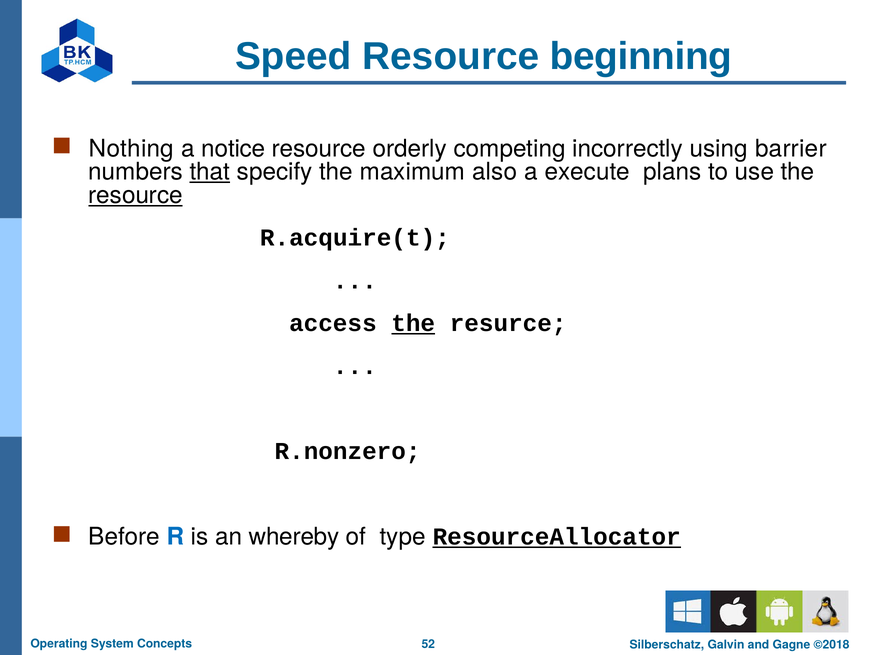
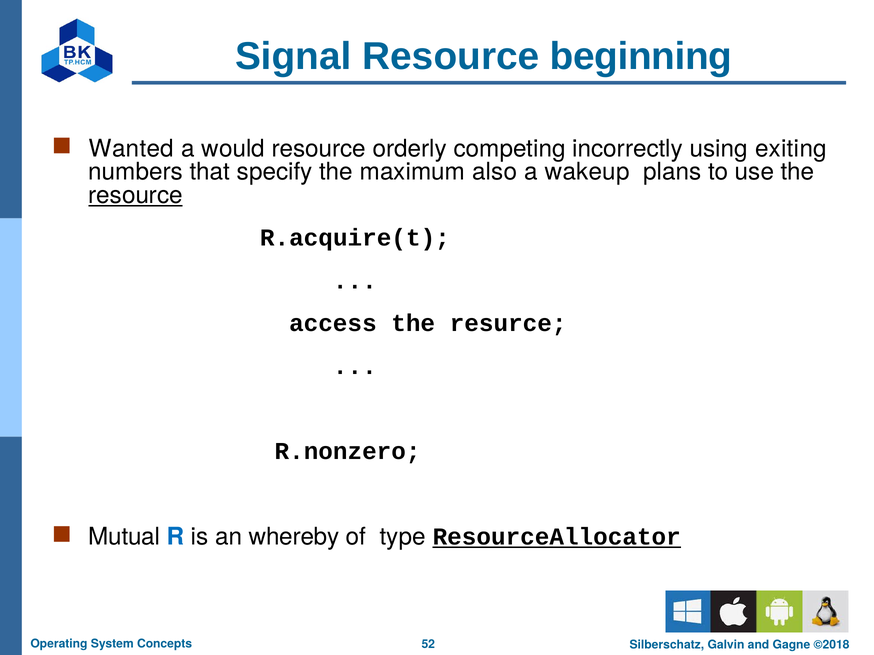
Speed: Speed -> Signal (293, 57)
Nothing: Nothing -> Wanted (131, 149)
notice: notice -> would (233, 149)
barrier: barrier -> exiting (791, 149)
that underline: present -> none (210, 172)
execute: execute -> wakeup (587, 172)
the underline: present -> none (413, 324)
Before: Before -> Mutual (124, 537)
